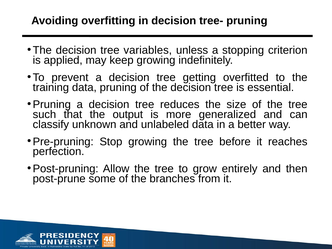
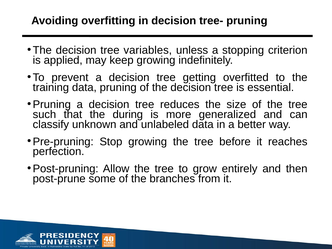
output: output -> during (128, 115)
